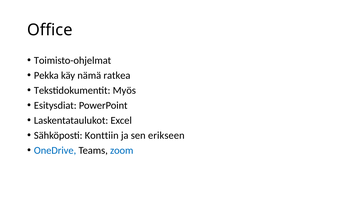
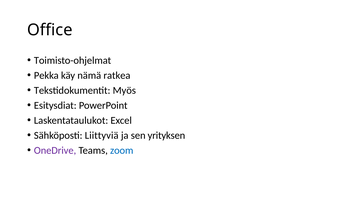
Konttiin: Konttiin -> Liittyviä (102, 135)
erikseen: erikseen -> yrityksen (166, 135)
OneDrive colour: blue -> purple (55, 150)
